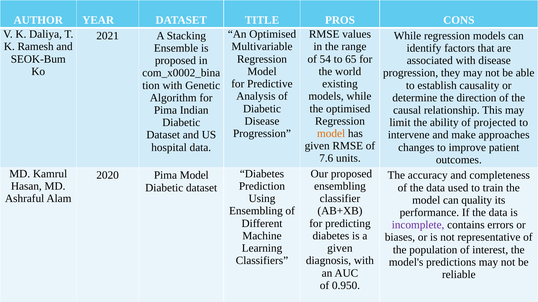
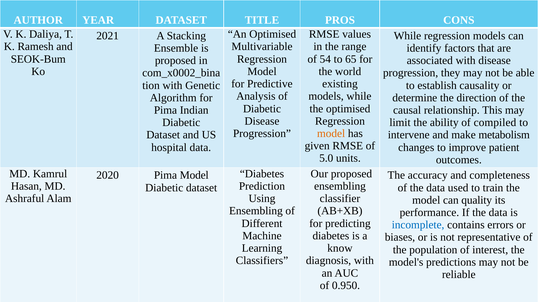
projected: projected -> compiled (495, 123)
approaches: approaches -> metabolism (504, 135)
7.6: 7.6 -> 5.0 (326, 159)
incomplete colour: purple -> blue (418, 225)
given: given -> know (340, 249)
